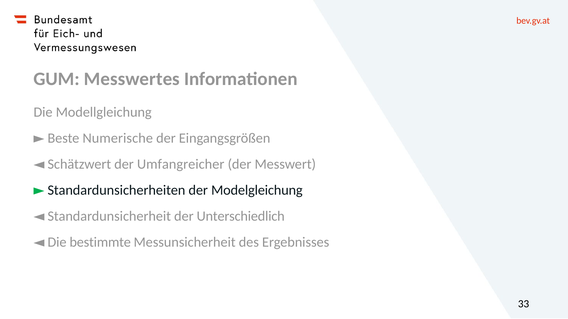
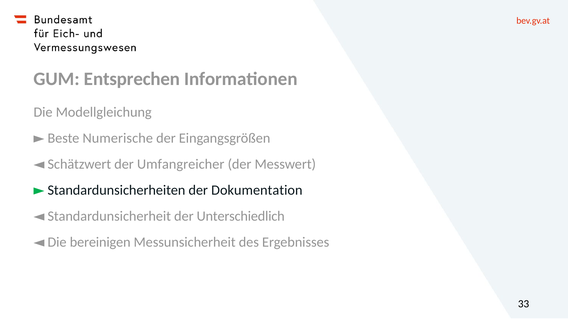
Messwertes: Messwertes -> Entsprechen (132, 79)
Modelgleichung: Modelgleichung -> Dokumentation (257, 190)
bestimmte: bestimmte -> bereinigen (100, 243)
